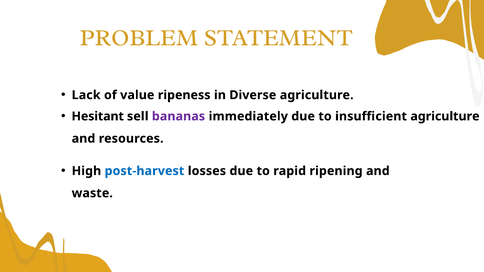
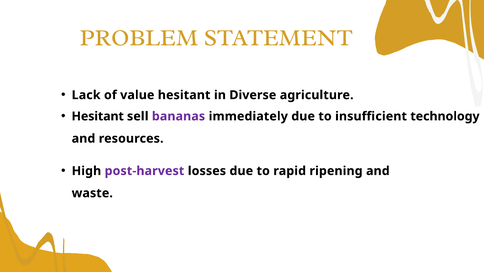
value ripeness: ripeness -> hesitant (184, 95)
insufficient agriculture: agriculture -> technology (445, 116)
post-harvest colour: blue -> purple (144, 171)
